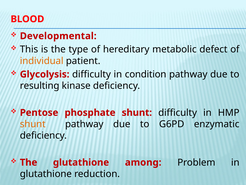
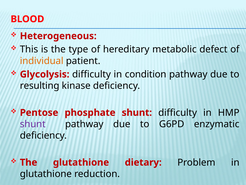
Developmental: Developmental -> Heterogeneous (58, 36)
shunt colour: orange -> purple (33, 124)
among: among -> dietary (143, 162)
